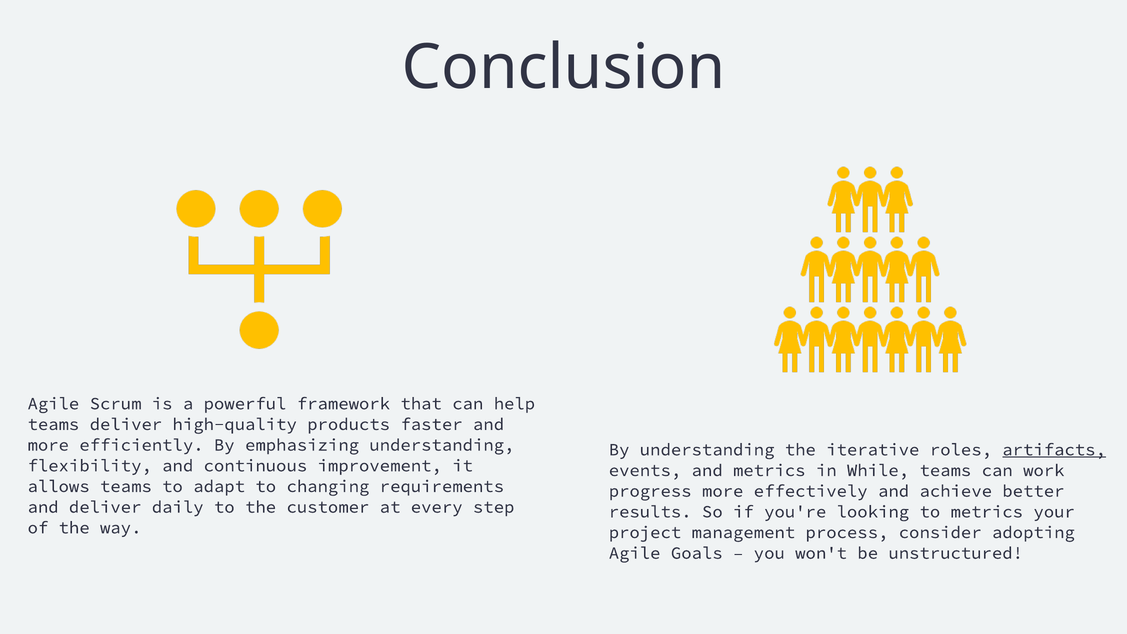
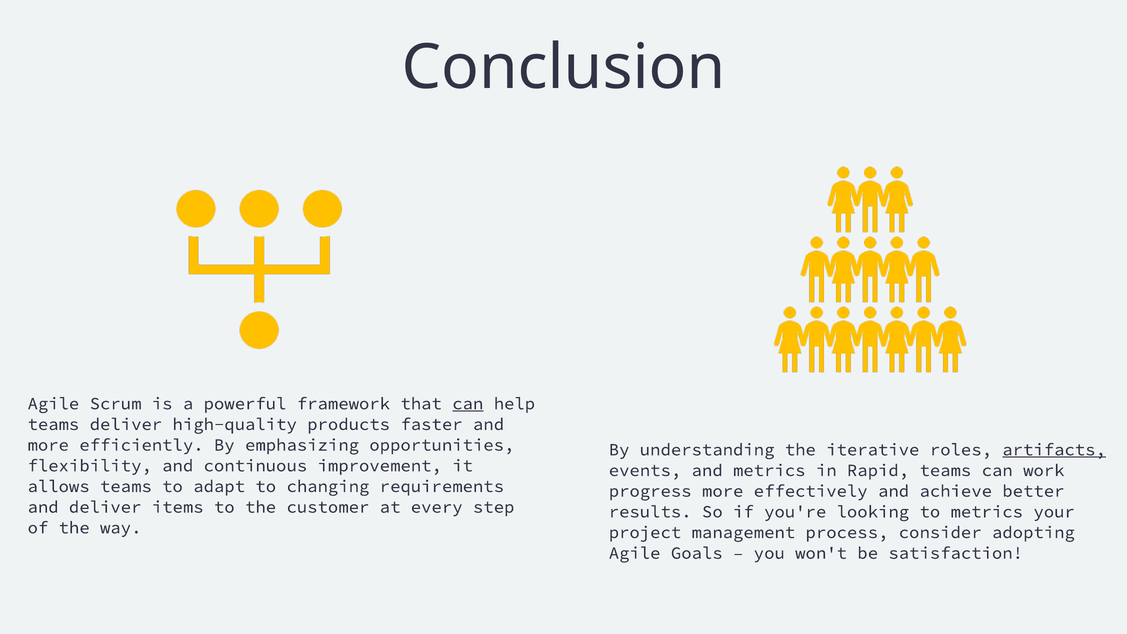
can underline: none -> present (468, 404)
emphasizing understanding: understanding -> opportunities (442, 445)
While: While -> Rapid (878, 470)
daily: daily -> items (178, 507)
unstructured: unstructured -> satisfaction (956, 553)
